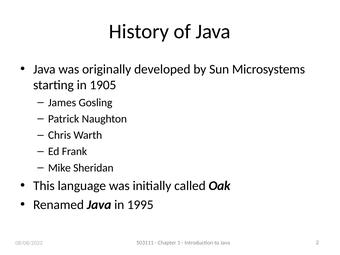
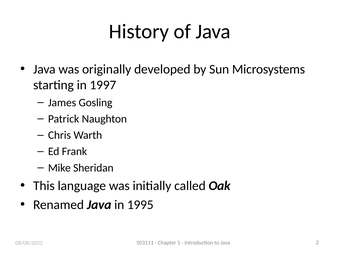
1905: 1905 -> 1997 (103, 85)
